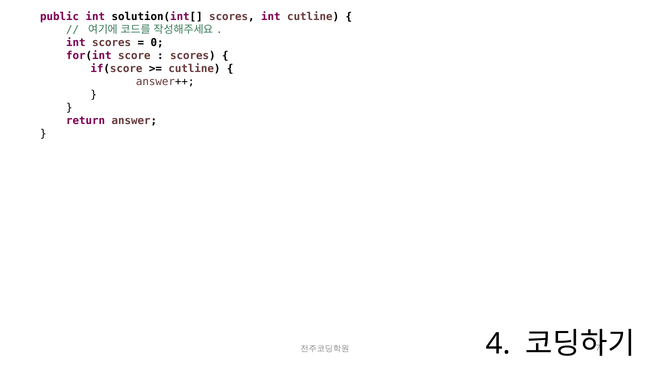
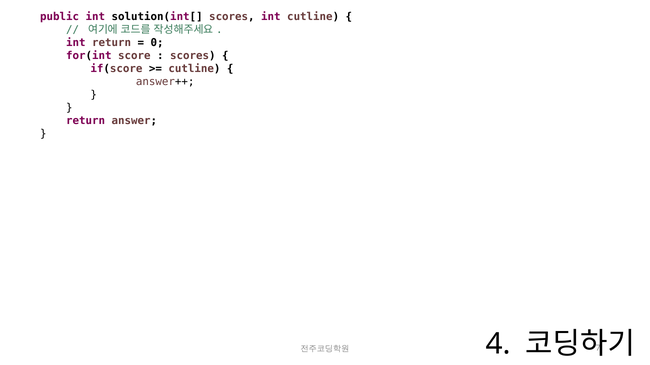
int scores: scores -> return (112, 43)
